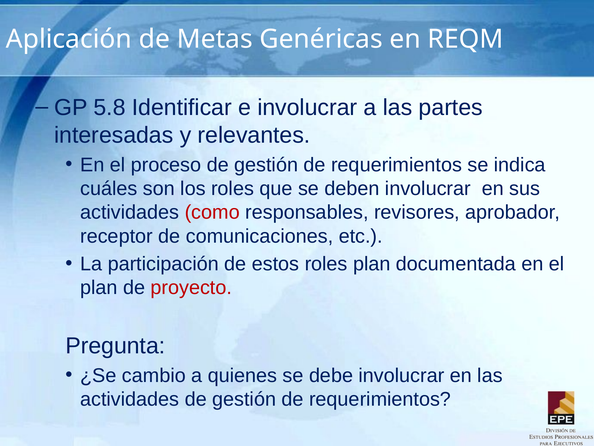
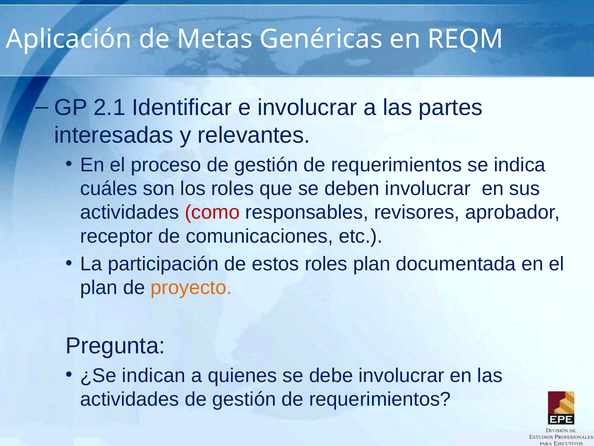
5.8: 5.8 -> 2.1 (110, 108)
proyecto colour: red -> orange (191, 287)
cambio: cambio -> indican (154, 375)
